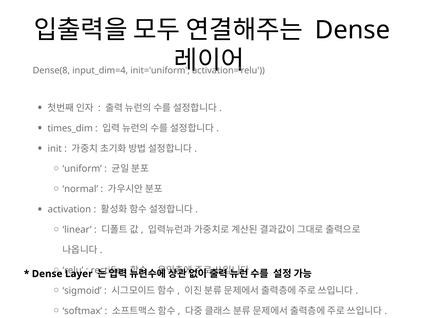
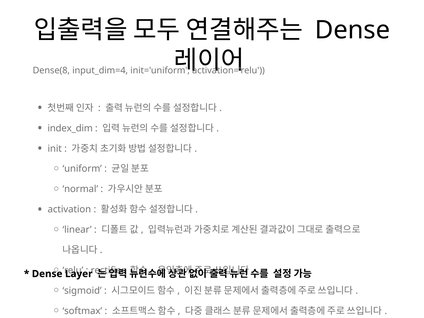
times_dim: times_dim -> index_dim (70, 128)
